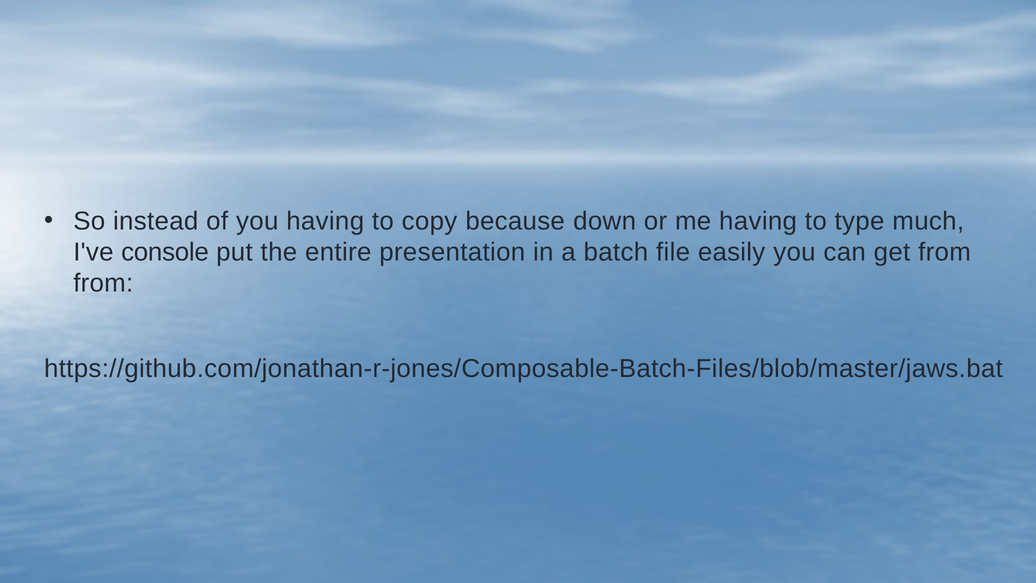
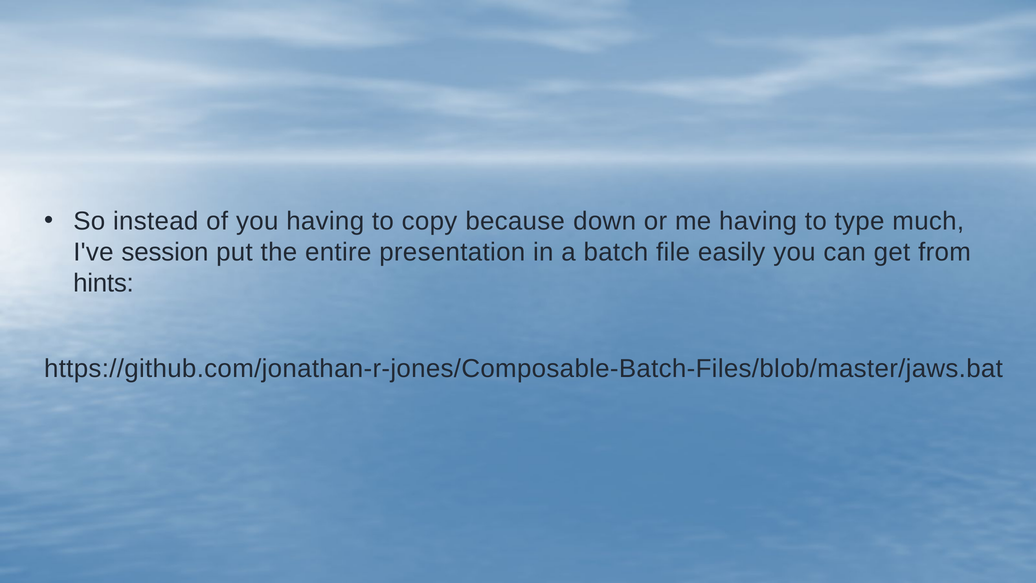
console: console -> session (165, 252)
from: from -> hints (104, 283)
